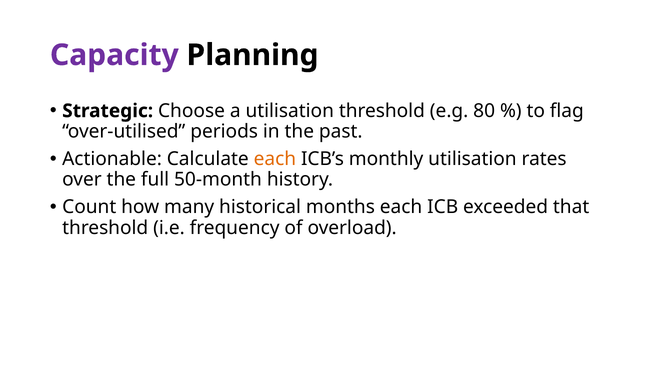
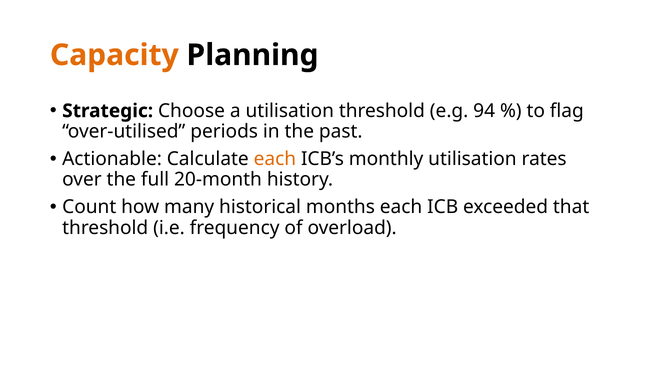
Capacity colour: purple -> orange (114, 55)
80: 80 -> 94 (484, 111)
50-month: 50-month -> 20-month (218, 179)
